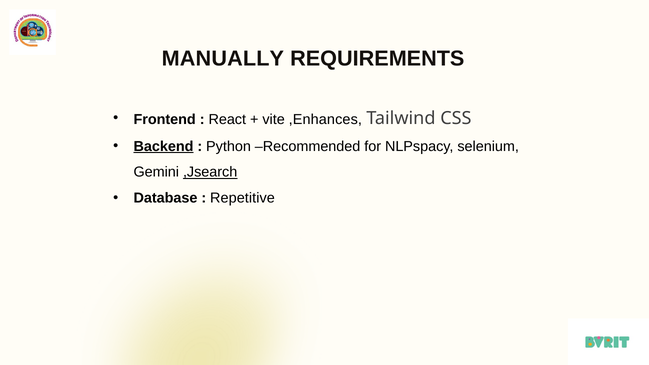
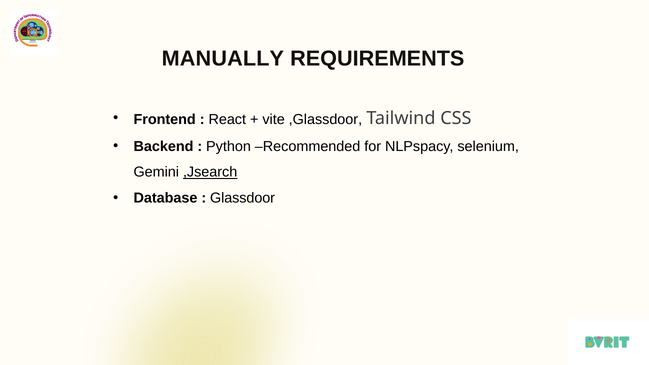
,Enhances: ,Enhances -> ,Glassdoor (325, 120)
Backend underline: present -> none (163, 146)
Repetitive: Repetitive -> Glassdoor (243, 198)
